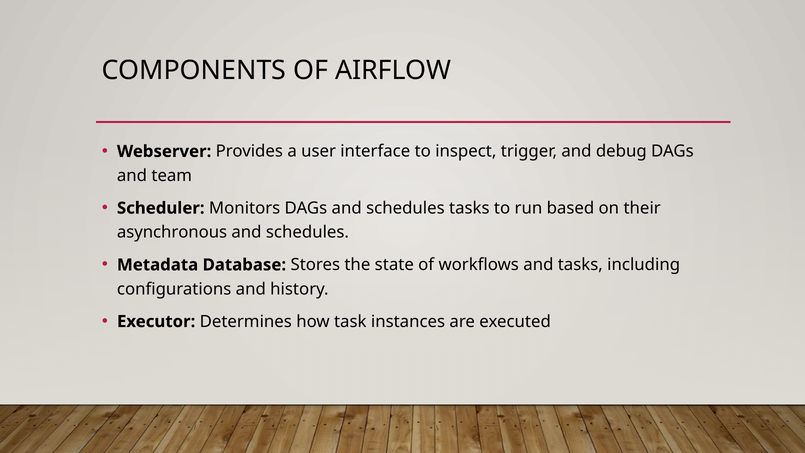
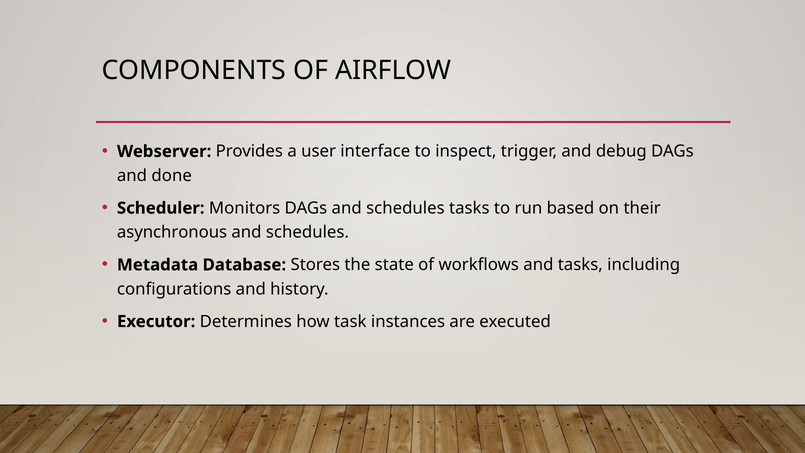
team: team -> done (172, 176)
